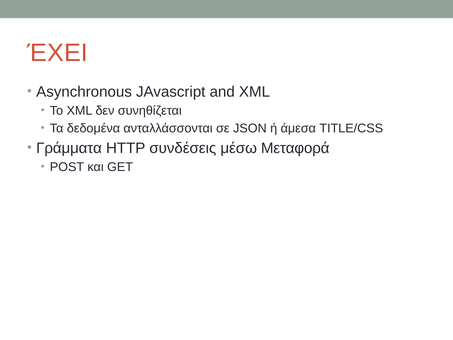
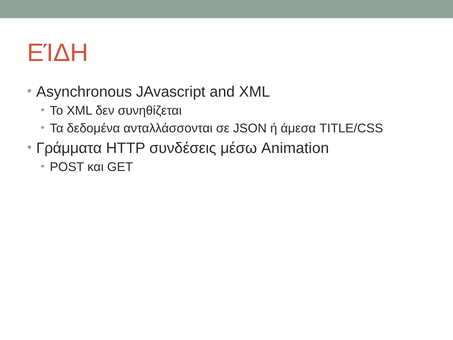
ΈΧΕΙ: ΈΧΕΙ -> ΕΊΔΗ (58, 53)
Μεταφορά: Μεταφορά -> Animation (295, 148)
